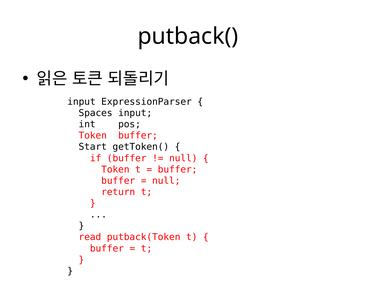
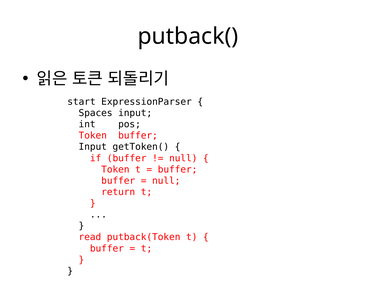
input: input -> start (81, 102)
Start: Start -> Input (93, 147)
